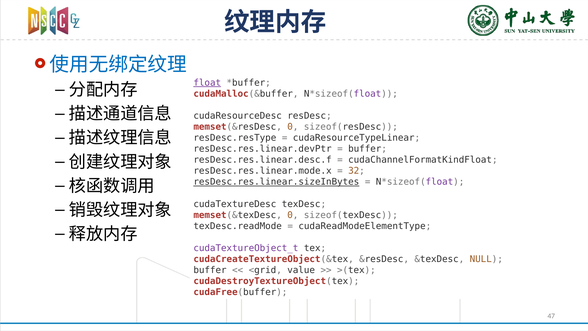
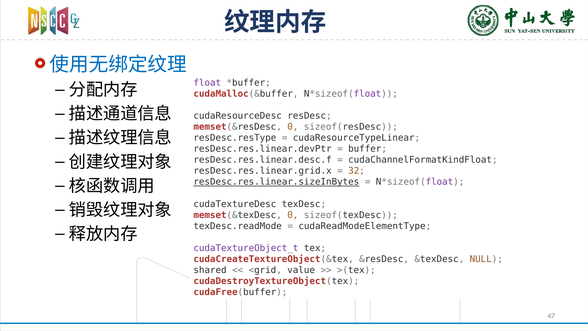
float underline: present -> none (207, 83)
resDesc.res.linear.mode.x: resDesc.res.linear.mode.x -> resDesc.res.linear.grid.x (263, 171)
buffer: buffer -> shared (210, 270)
